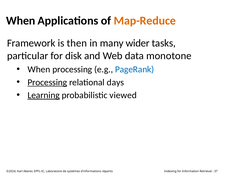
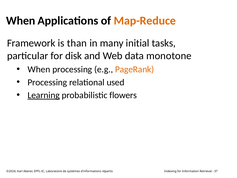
then: then -> than (77, 43)
wider: wider -> initial (138, 43)
PageRank colour: blue -> orange (135, 69)
Processing underline: present -> none (47, 82)
days: days -> used (116, 82)
viewed: viewed -> flowers (123, 95)
